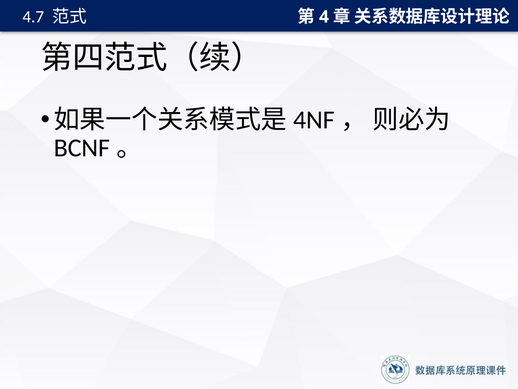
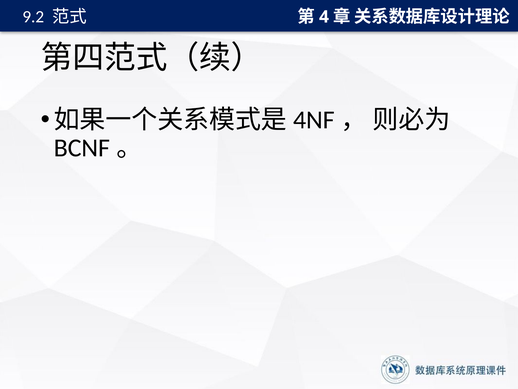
4.7: 4.7 -> 9.2 (33, 17)
